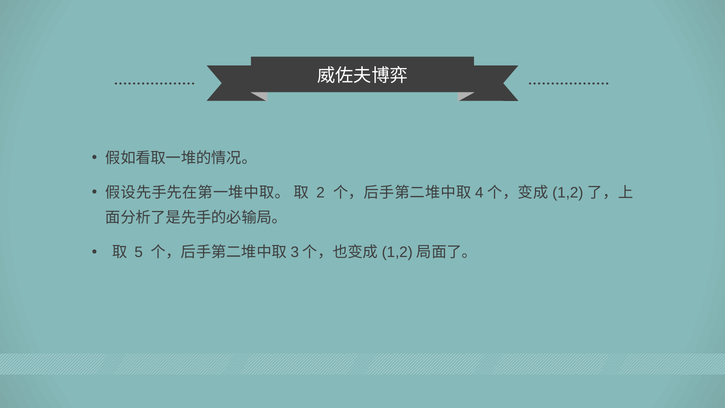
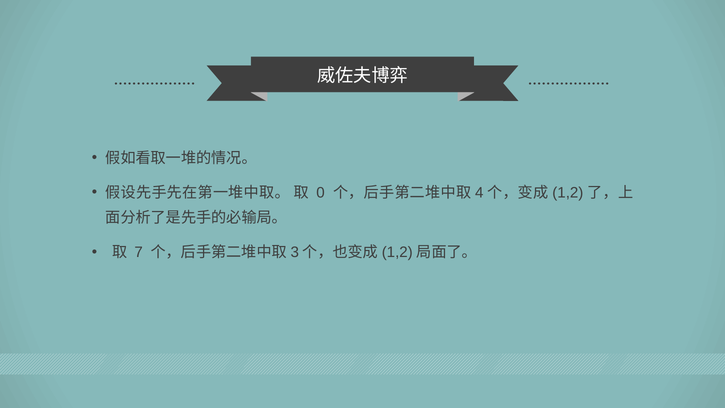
2: 2 -> 0 (321, 192)
5: 5 -> 7 (139, 252)
